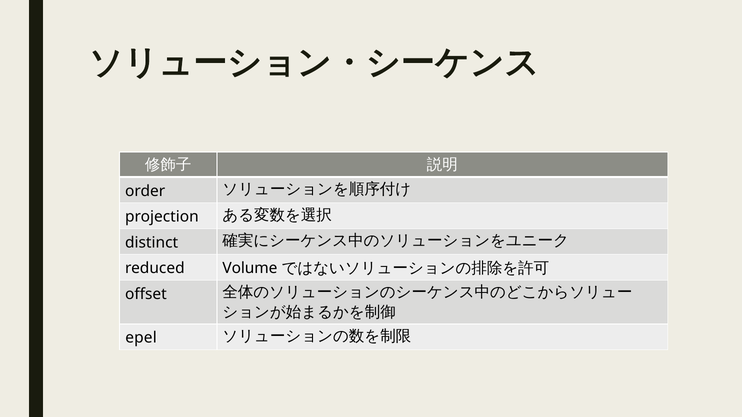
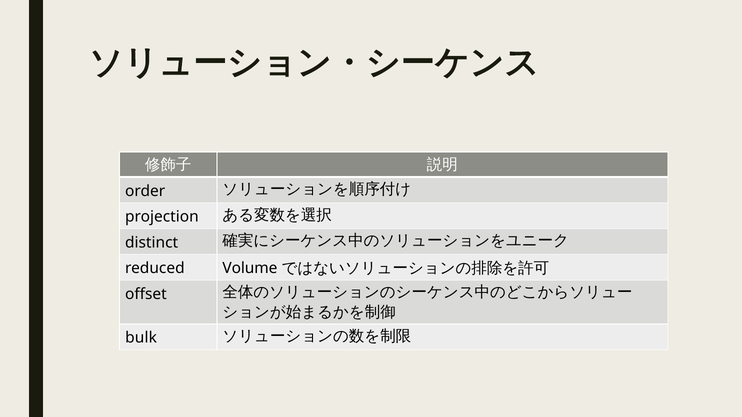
epel: epel -> bulk (141, 338)
